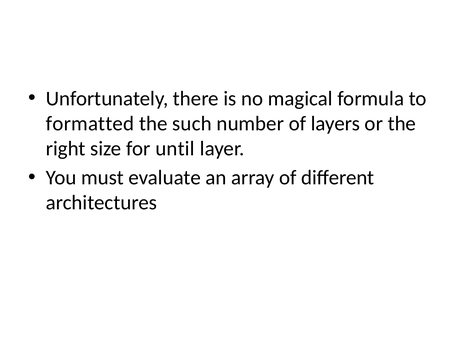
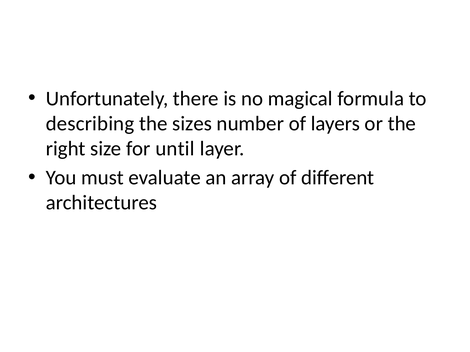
formatted: formatted -> describing (90, 124)
such: such -> sizes (192, 124)
